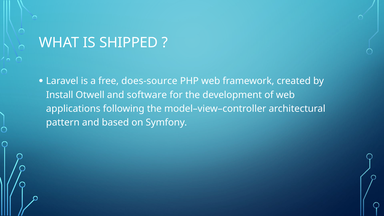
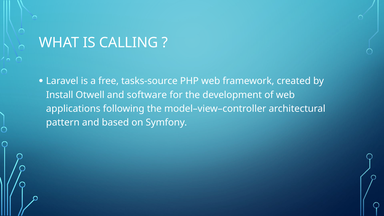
SHIPPED: SHIPPED -> CALLING (129, 43)
does-source: does-source -> tasks-source (149, 81)
